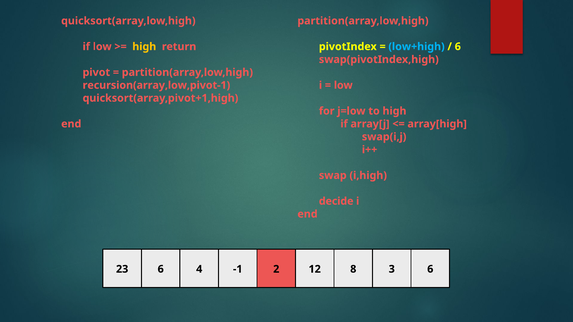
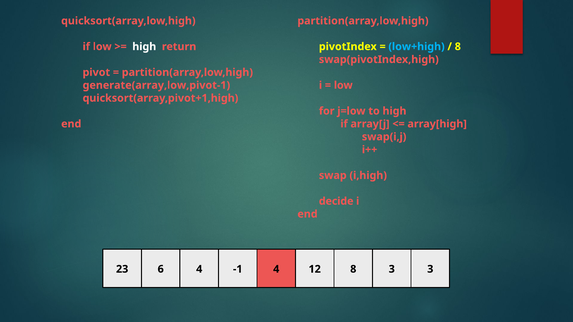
high colour: yellow -> white (144, 47)
6: 6 -> 8 (458, 47)
recursion(array,low,pivot-1: recursion(array,low,pivot-1 -> generate(array,low,pivot-1 (156, 85)
-1 2: 2 -> 4 (276, 269)
3 6: 6 -> 3 (430, 269)
